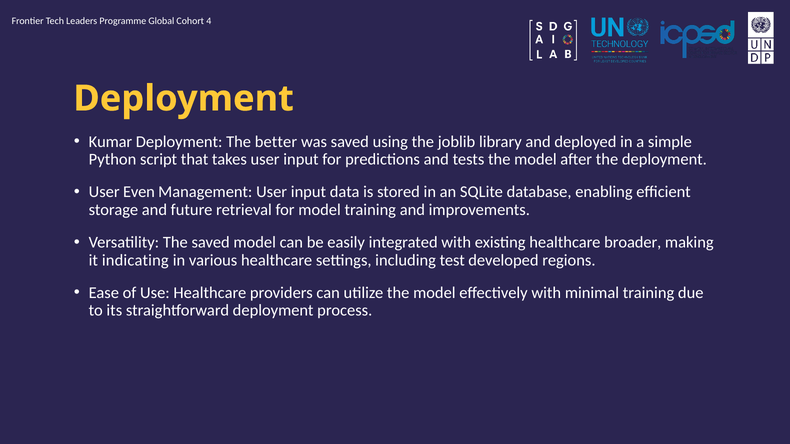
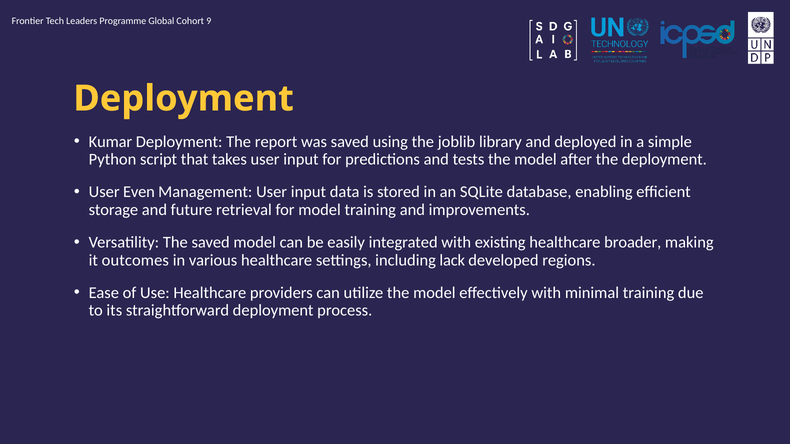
4: 4 -> 9 (209, 21)
better: better -> report (276, 142)
indicating: indicating -> outcomes (135, 260)
test: test -> lack (452, 260)
